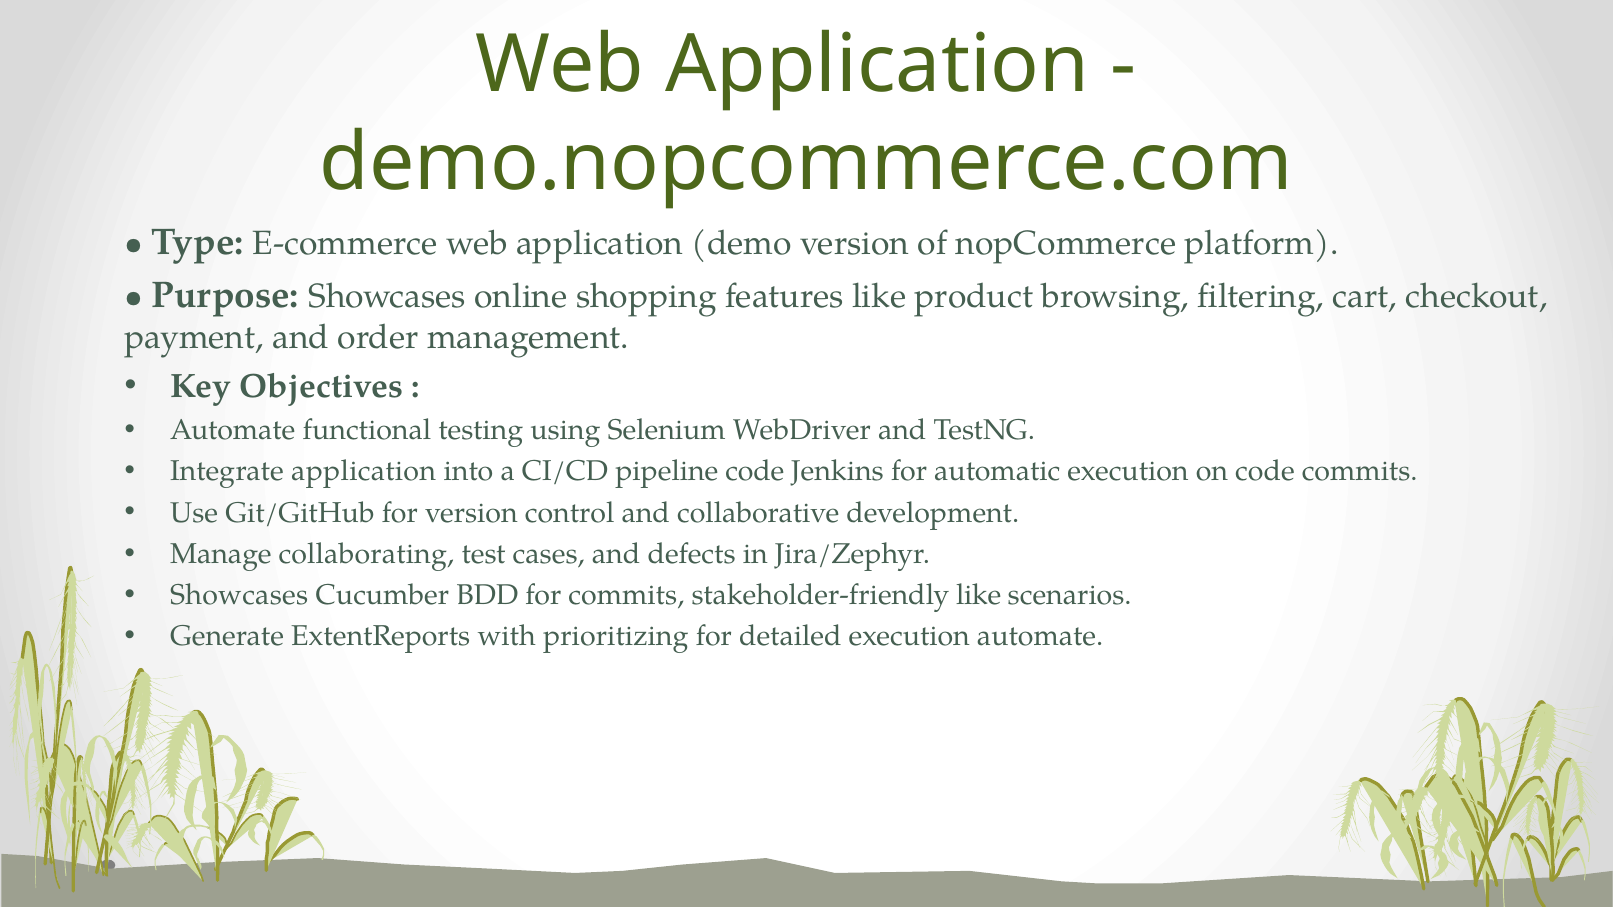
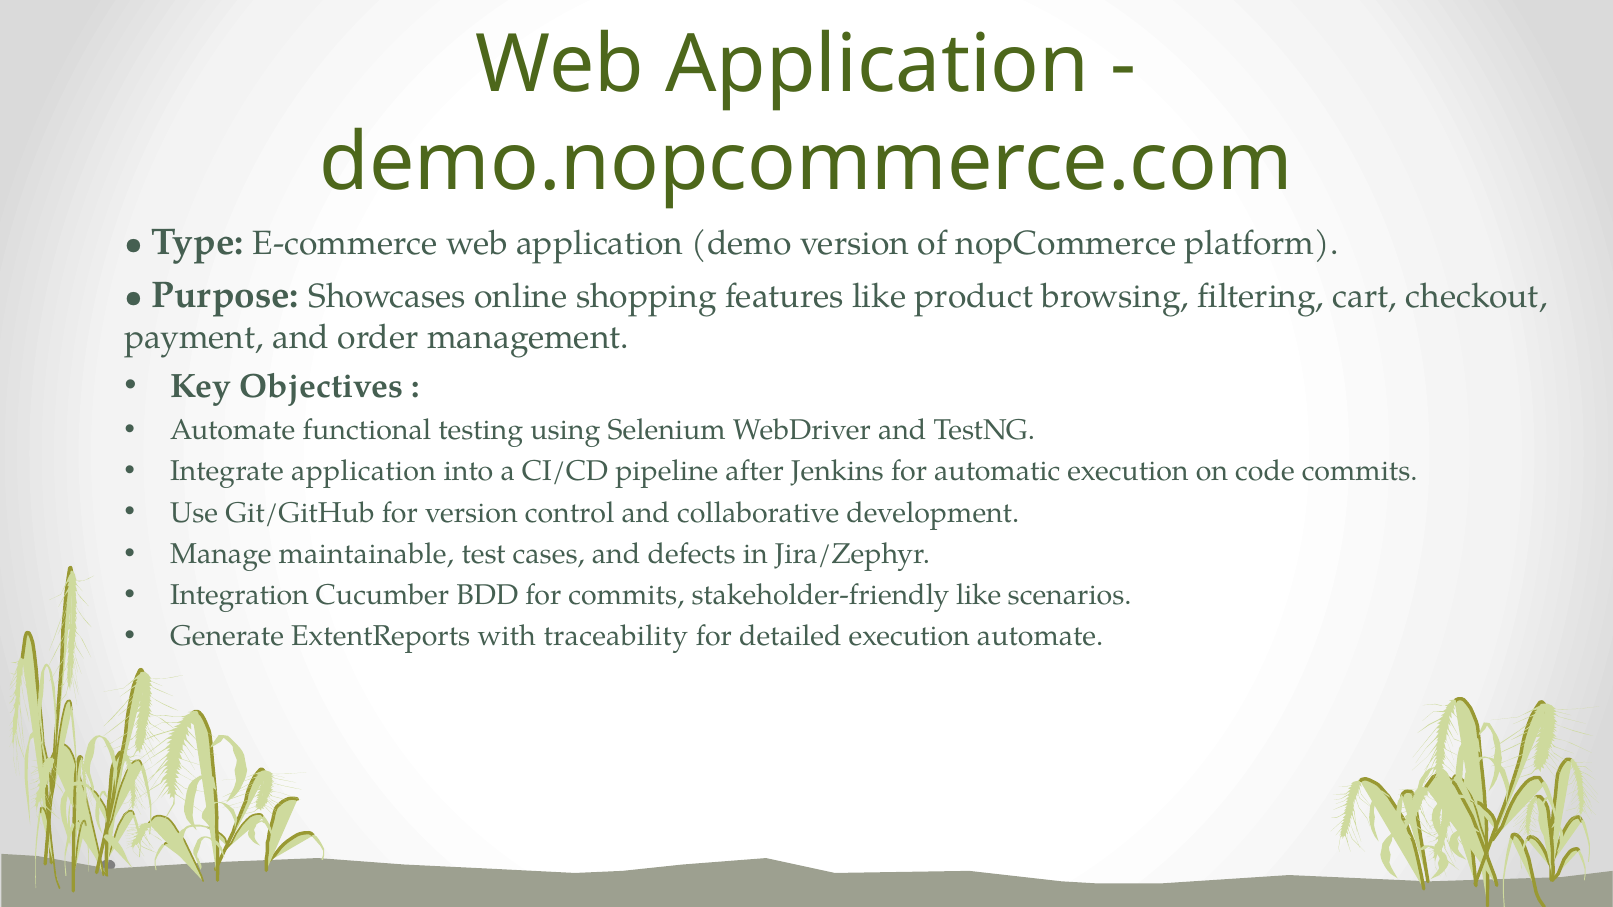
pipeline code: code -> after (755, 471)
collaborating: collaborating -> maintainable (366, 554)
Showcases: Showcases -> Integration (239, 595)
prioritizing: prioritizing -> traceability (616, 637)
